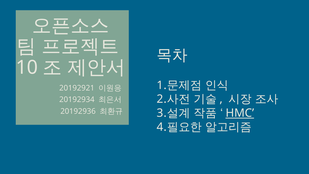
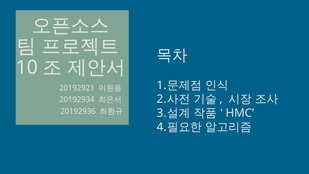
HMC underline: present -> none (240, 113)
